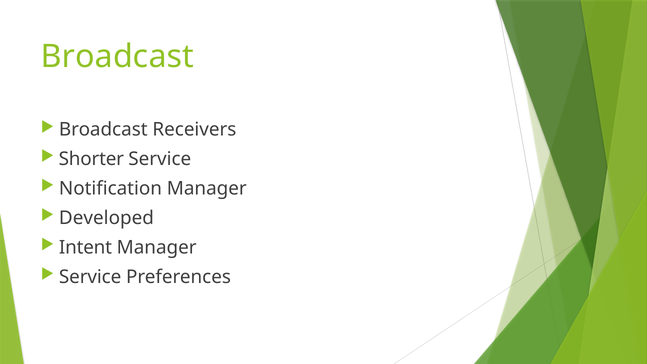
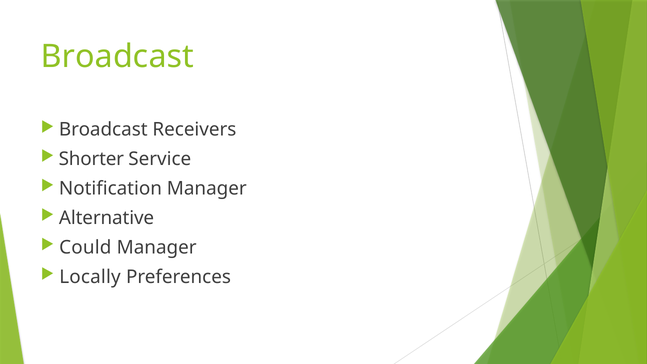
Developed: Developed -> Alternative (107, 218)
Intent: Intent -> Could (85, 247)
Service: Service -> Locally (90, 277)
